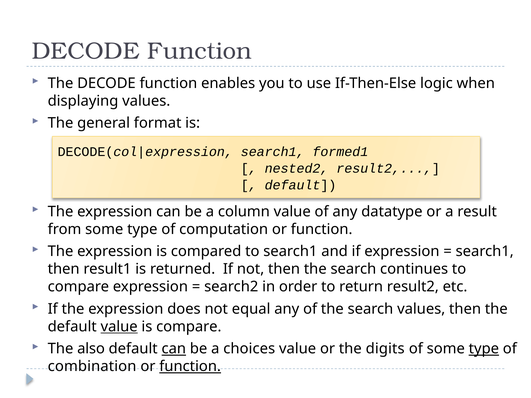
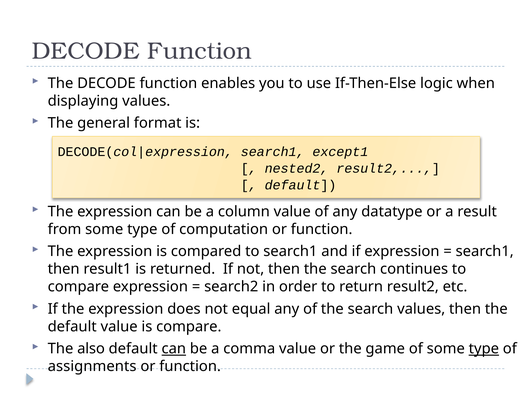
formed1: formed1 -> except1 (340, 152)
value underline: present -> none (119, 327)
choices: choices -> comma (249, 349)
digits: digits -> game (385, 349)
combination: combination -> assignments (92, 367)
function underline: present -> none (190, 367)
